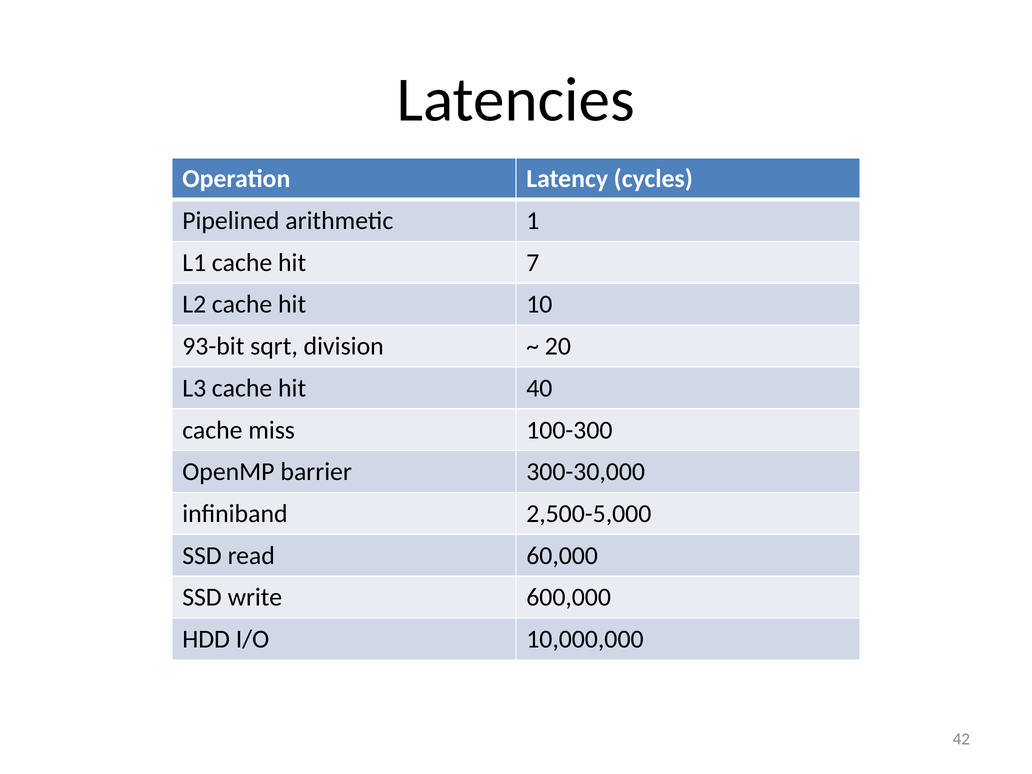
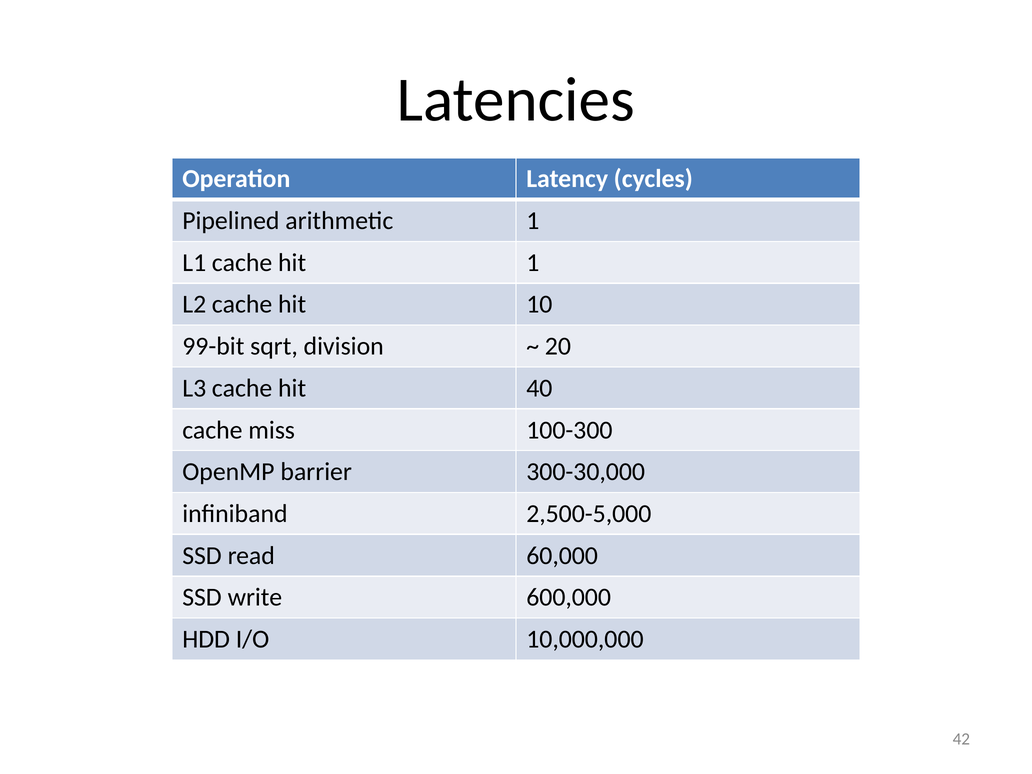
hit 7: 7 -> 1 (533, 263)
93-bit: 93-bit -> 99-bit (213, 346)
